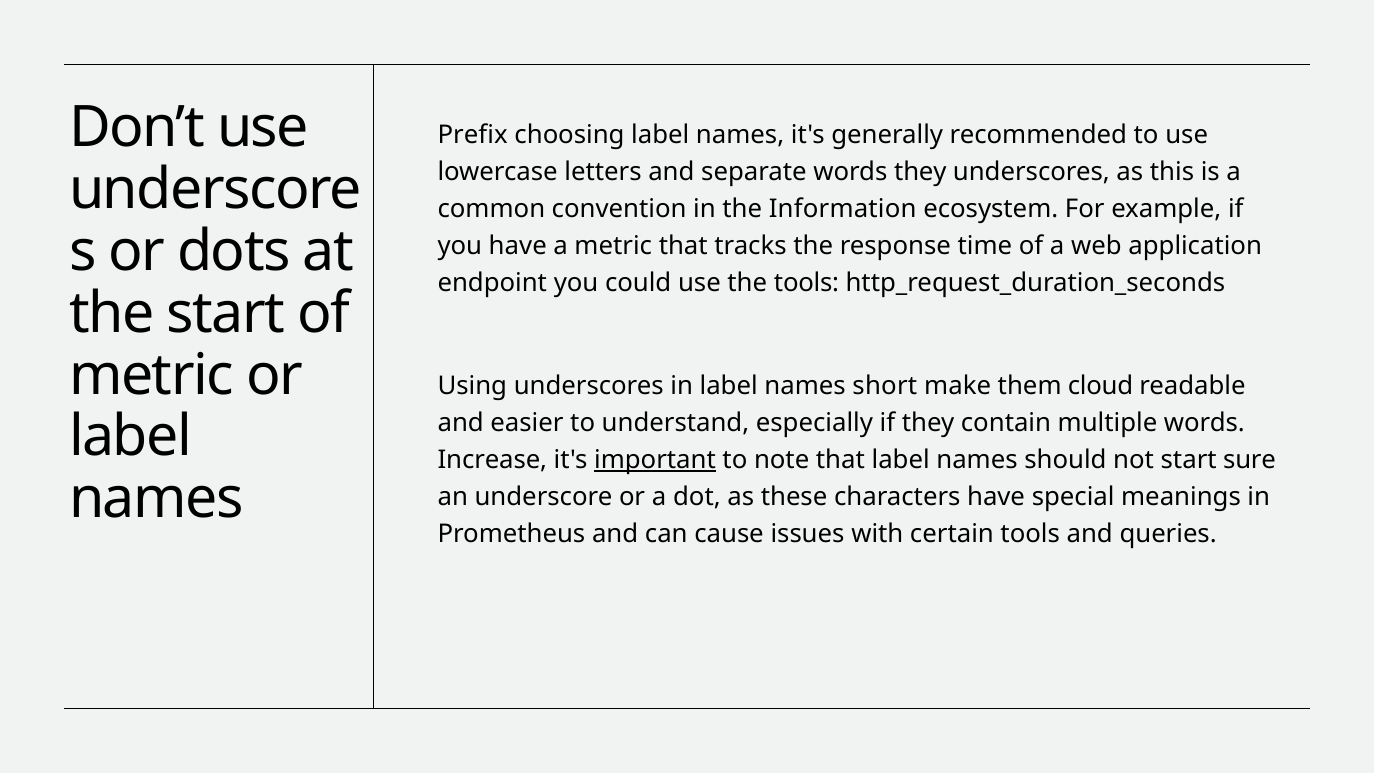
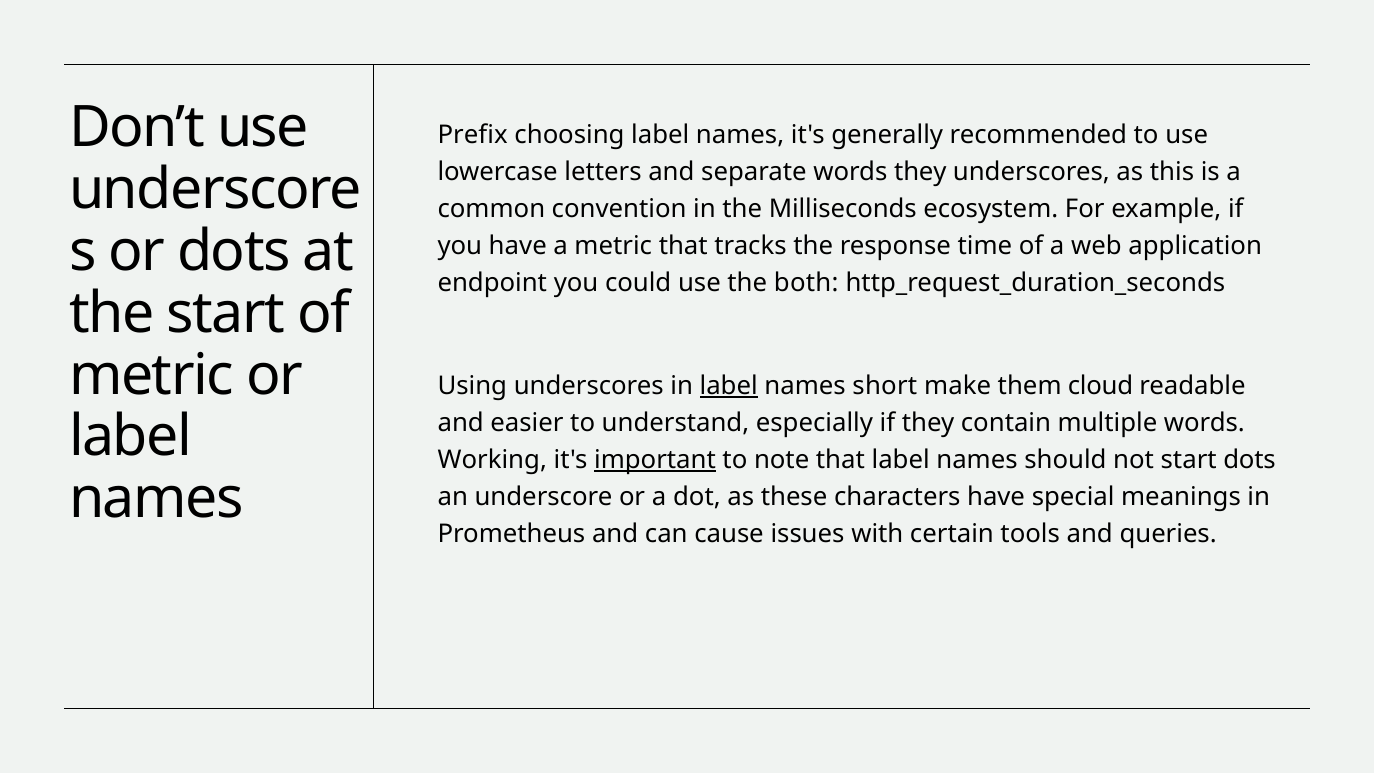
Information: Information -> Milliseconds (843, 209)
the tools: tools -> both (806, 283)
label underline: none -> present (729, 386)
Increase: Increase -> Working (492, 460)
start sure: sure -> dots (1250, 460)
